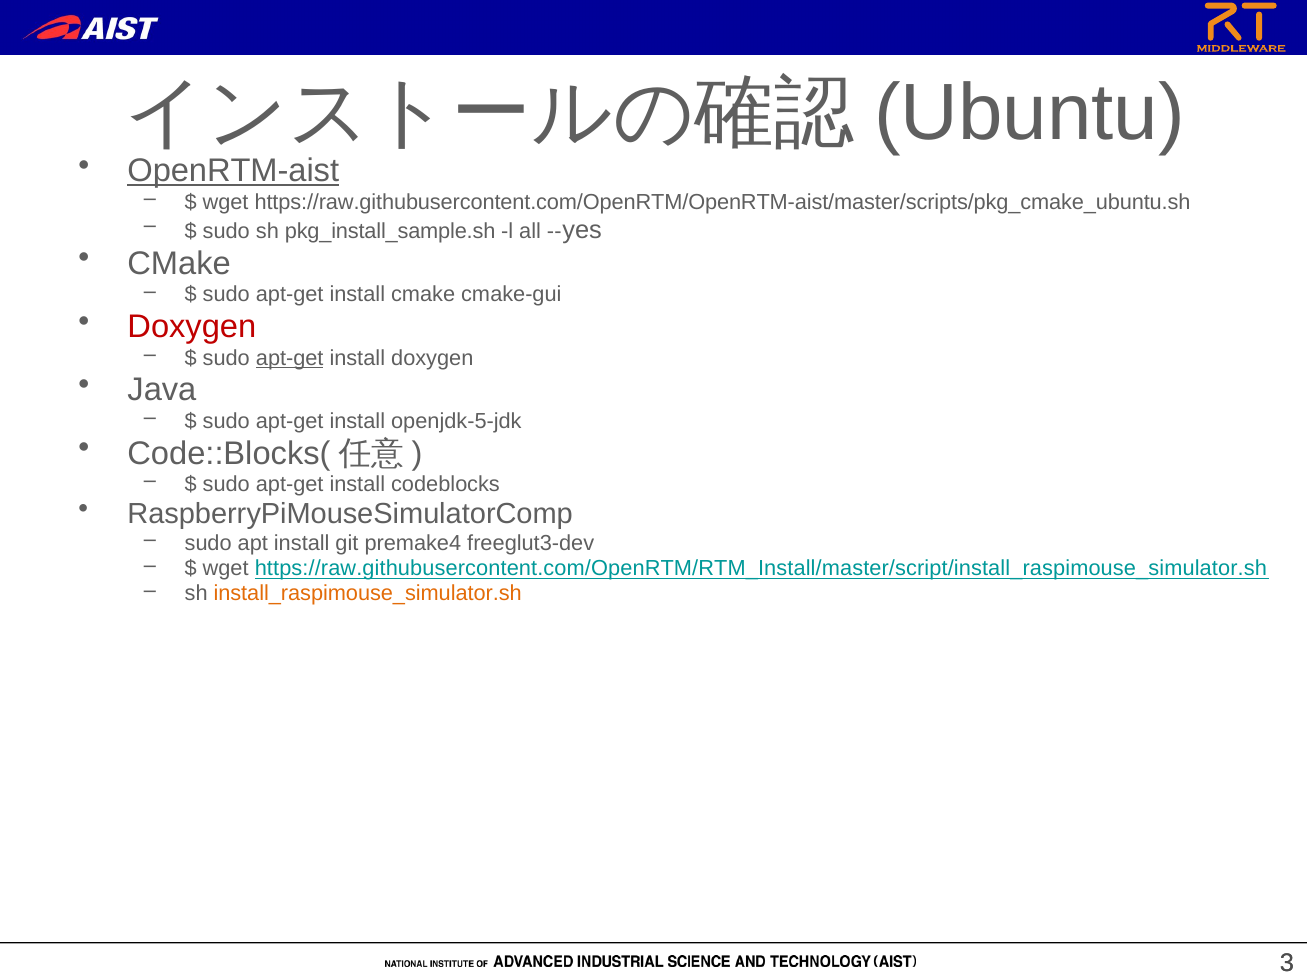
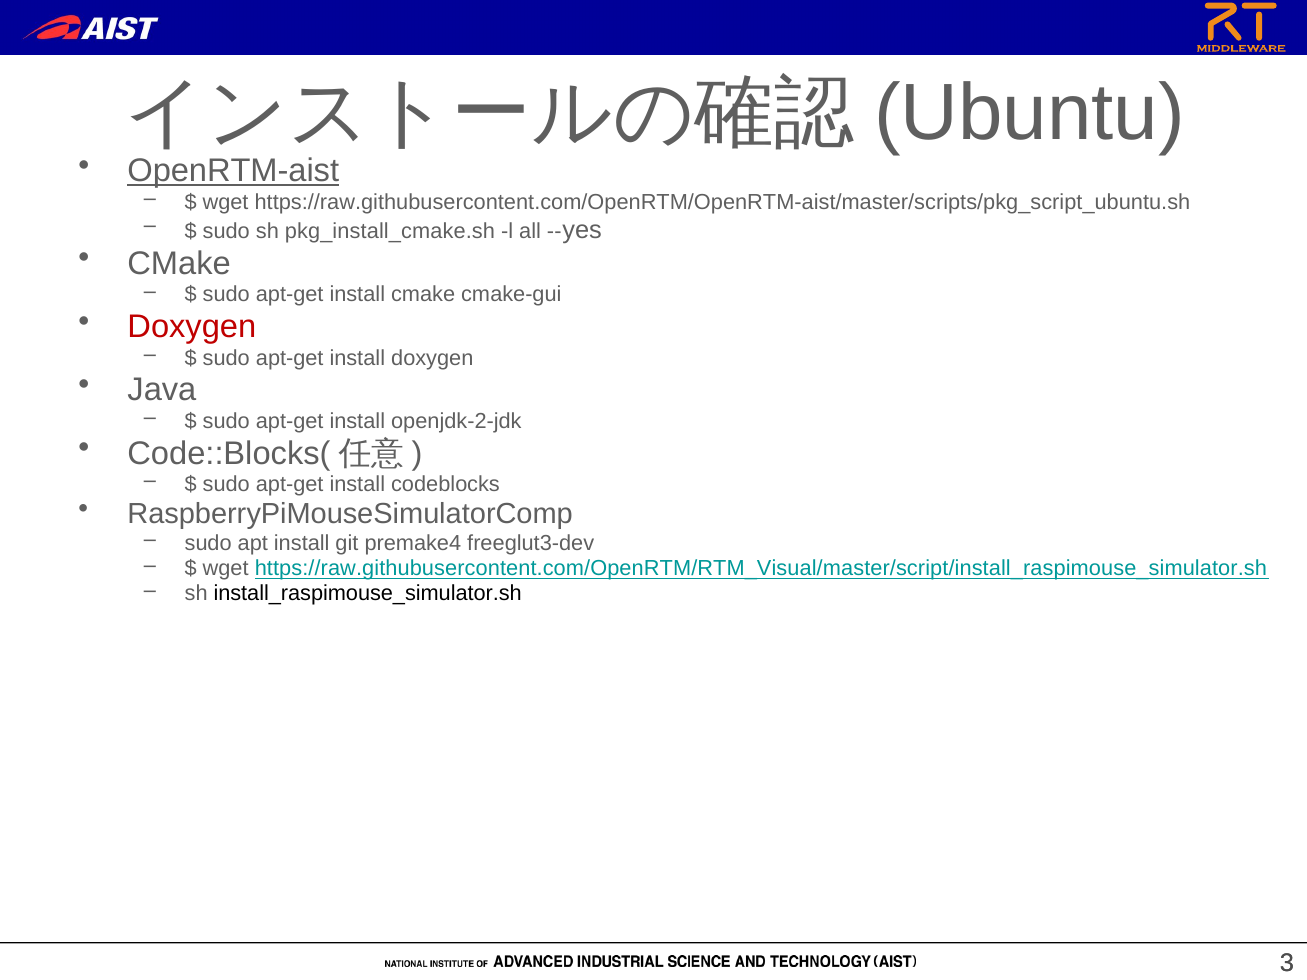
https://raw.githubusercontent.com/OpenRTM/OpenRTM-aist/master/scripts/pkg_cmake_ubuntu.sh: https://raw.githubusercontent.com/OpenRTM/OpenRTM-aist/master/scripts/pkg_cmake_ubuntu.sh -> https://raw.githubusercontent.com/OpenRTM/OpenRTM-aist/master/scripts/pkg_script_ubuntu.sh (722, 202)
pkg_install_sample.sh: pkg_install_sample.sh -> pkg_install_cmake.sh (390, 231)
apt-get underline: present -> none (290, 358)
openjdk-5-jdk: openjdk-5-jdk -> openjdk-2-jdk (456, 421)
https://raw.githubusercontent.com/OpenRTM/RTM_Install/master/script/install_raspimouse_simulator.sh: https://raw.githubusercontent.com/OpenRTM/RTM_Install/master/script/install_raspimouse_simulator.sh -> https://raw.githubusercontent.com/OpenRTM/RTM_Visual/master/script/install_raspimouse_simulator.sh (761, 569)
install_raspimouse_simulator.sh colour: orange -> black (368, 594)
